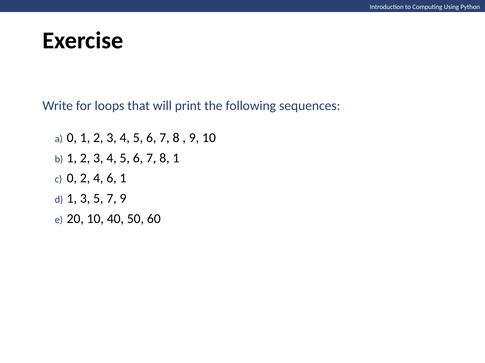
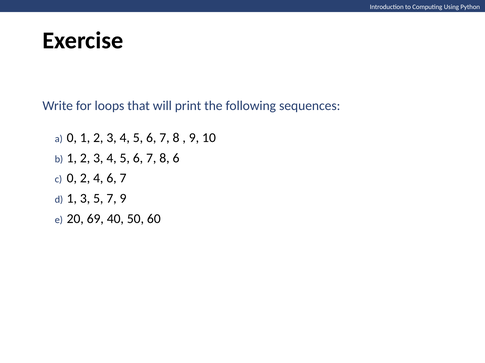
8 1: 1 -> 6 (176, 158)
4 6 1: 1 -> 7 (123, 179)
20 10: 10 -> 69 (95, 219)
